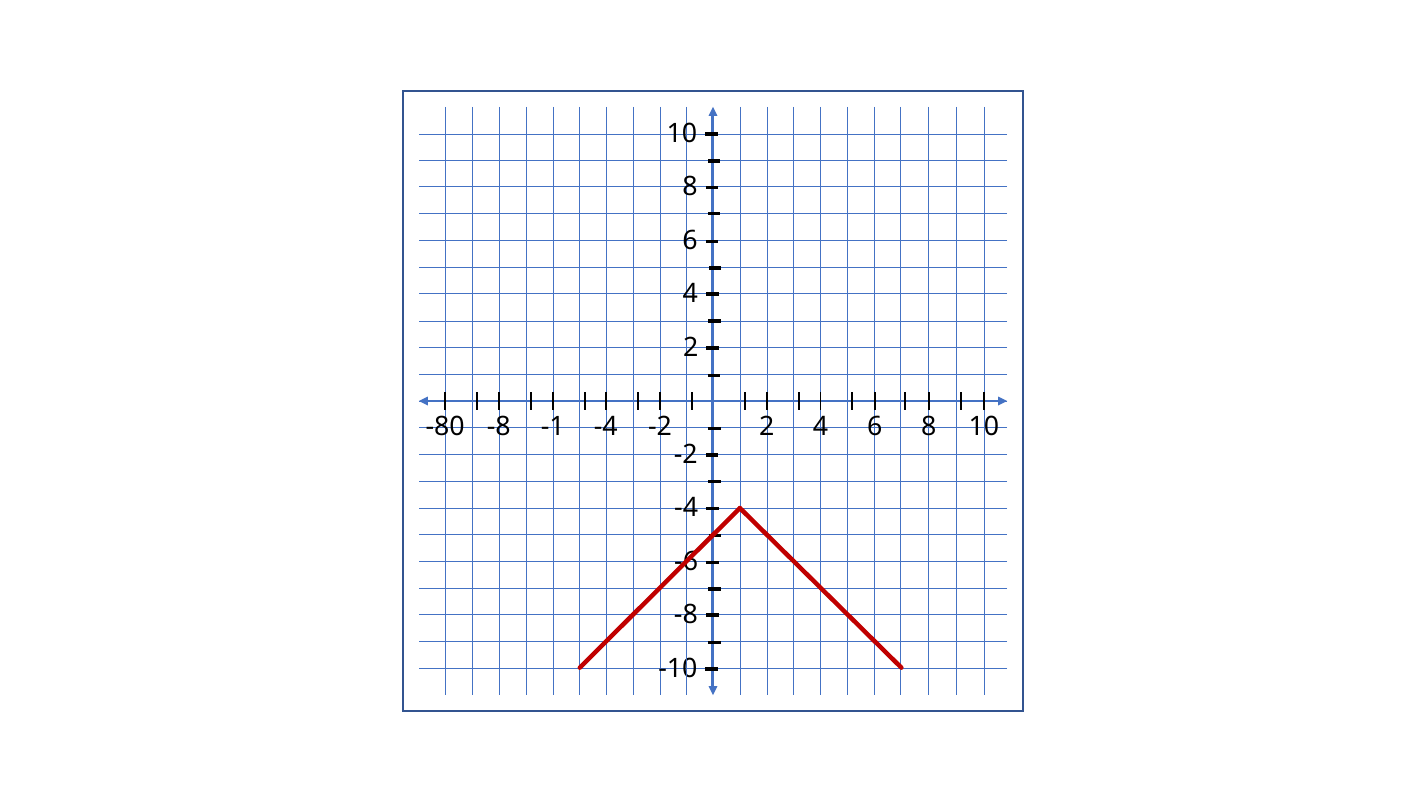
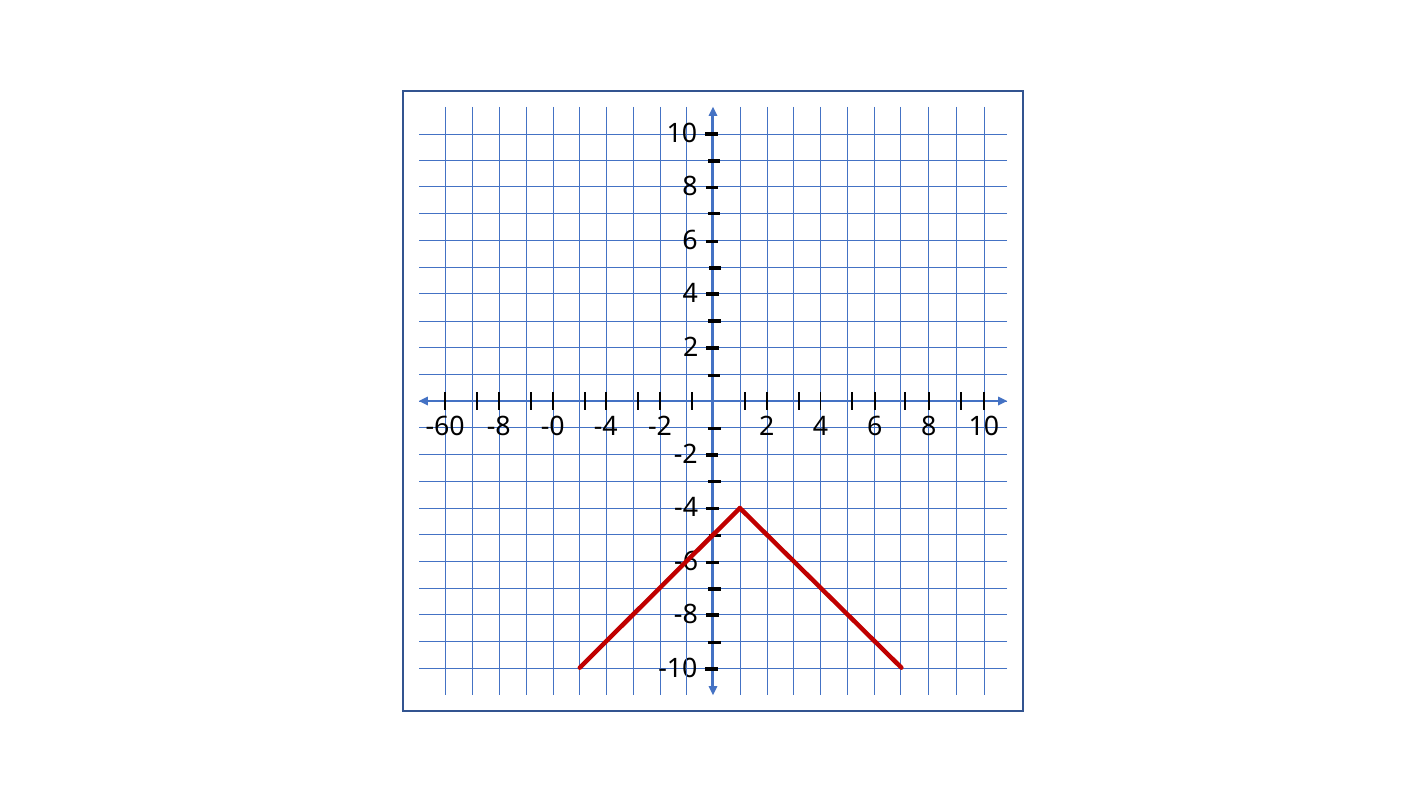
-80: -80 -> -60 (445, 427)
-1: -1 -> -0 (553, 427)
